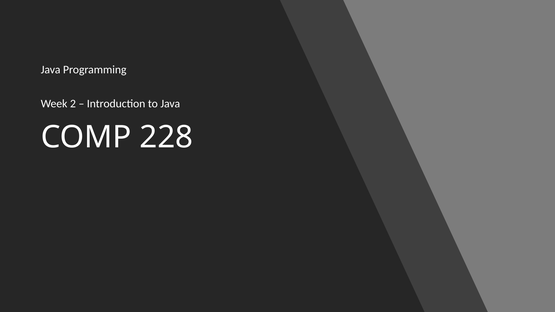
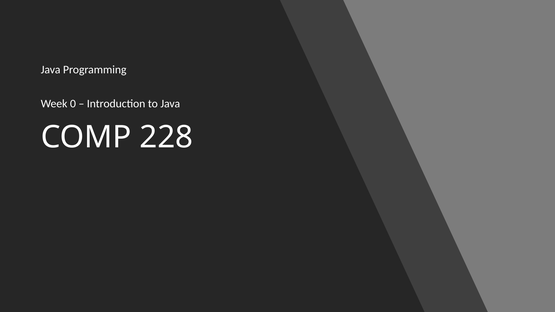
2: 2 -> 0 (73, 104)
